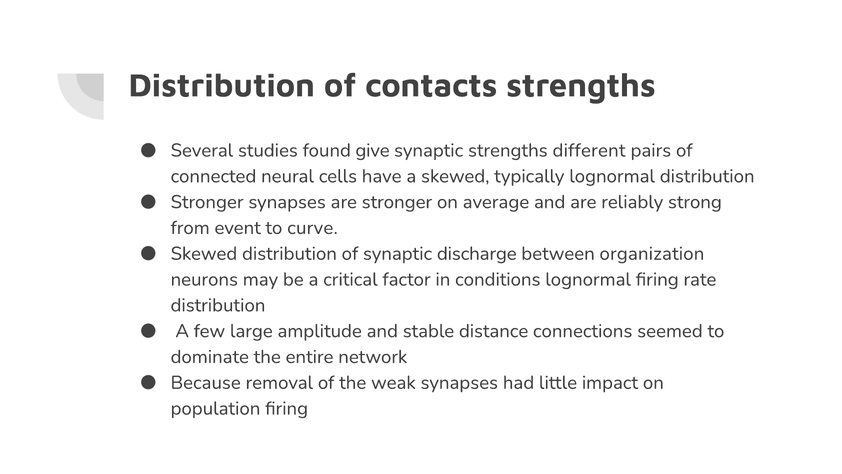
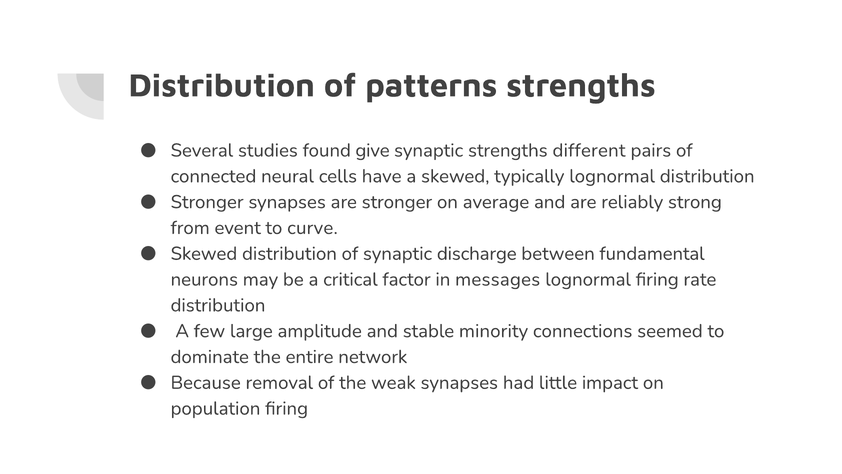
contacts: contacts -> patterns (431, 85)
organization: organization -> fundamental (652, 253)
conditions: conditions -> messages (498, 279)
distance: distance -> minority (494, 331)
